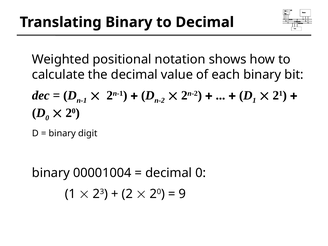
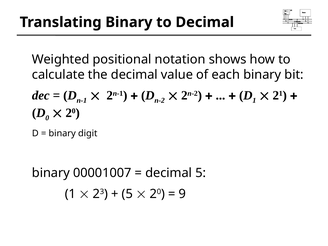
00001004: 00001004 -> 00001007 (102, 173)
decimal 0: 0 -> 5 (201, 173)
2: 2 -> 5 (127, 194)
